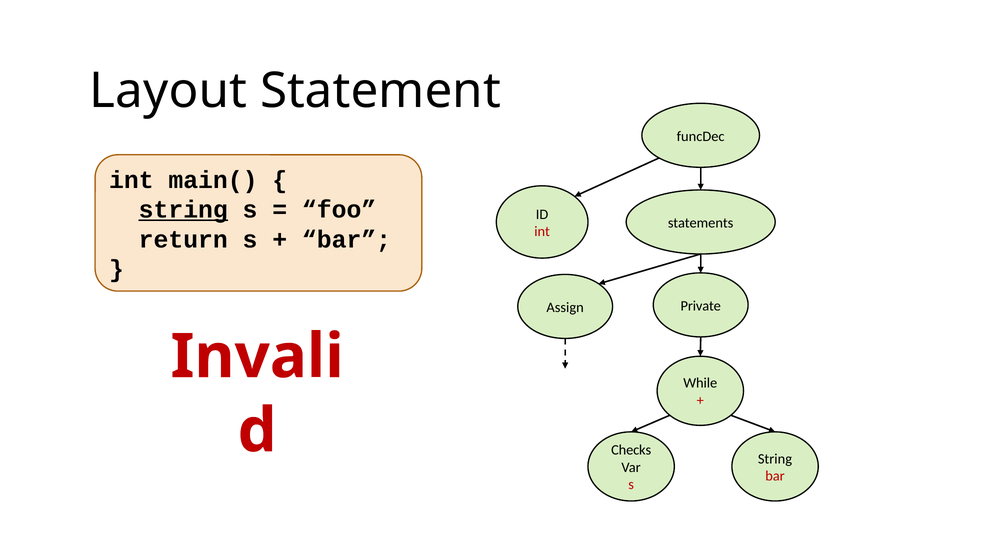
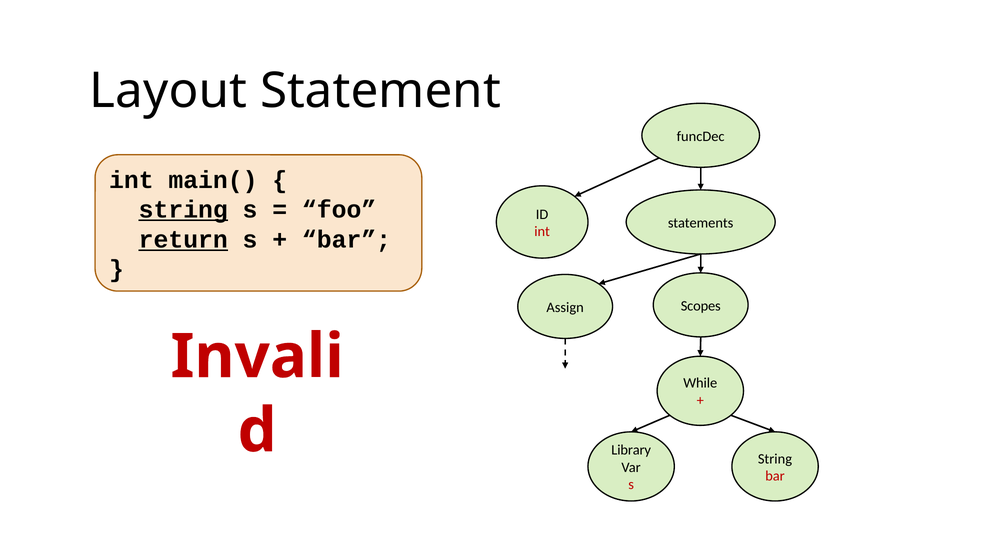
return underline: none -> present (183, 240)
Private: Private -> Scopes (701, 306)
Checks: Checks -> Library (631, 450)
